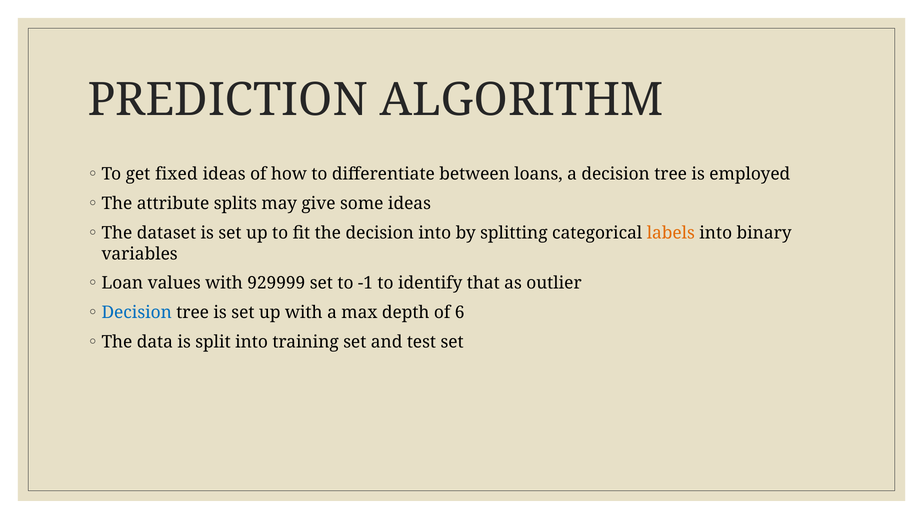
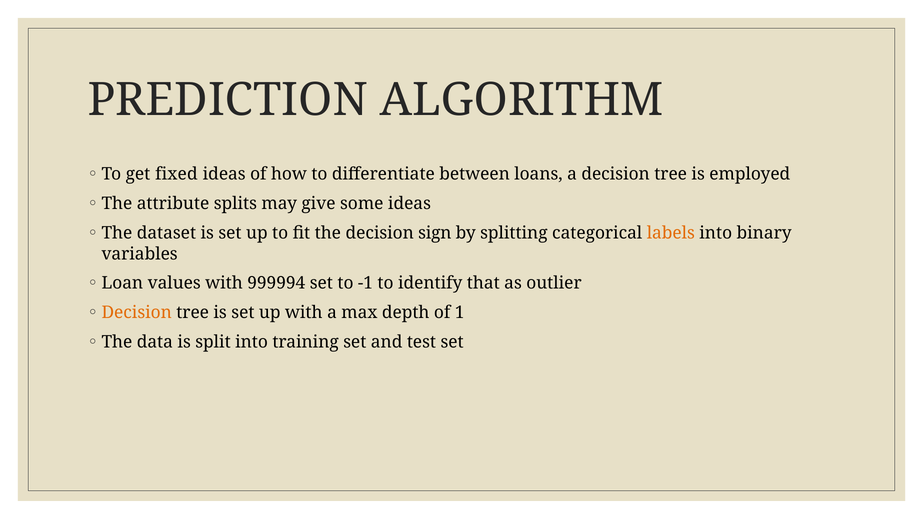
decision into: into -> sign (435, 233)
929999: 929999 -> 999994 (276, 283)
Decision colour: blue -> orange (137, 313)
6: 6 -> 1 (460, 313)
